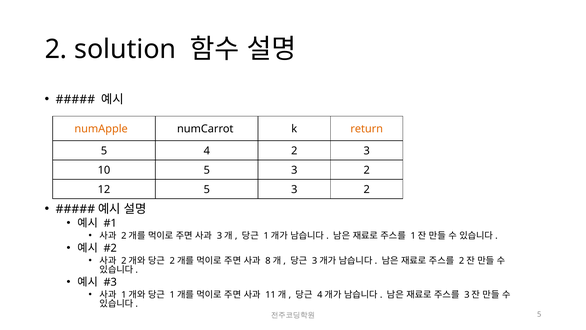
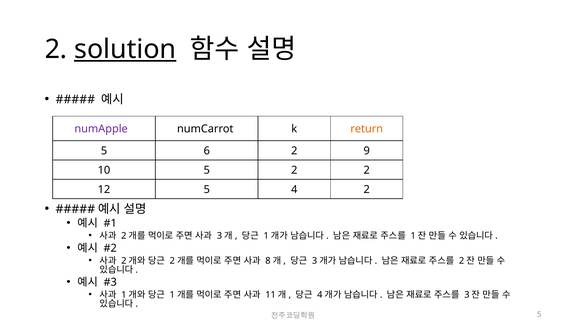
solution underline: none -> present (125, 49)
numApple colour: orange -> purple (101, 129)
4: 4 -> 6 (207, 151)
2 3: 3 -> 9 (367, 151)
10 5 3: 3 -> 2 (294, 170)
12 5 3: 3 -> 4 (294, 189)
